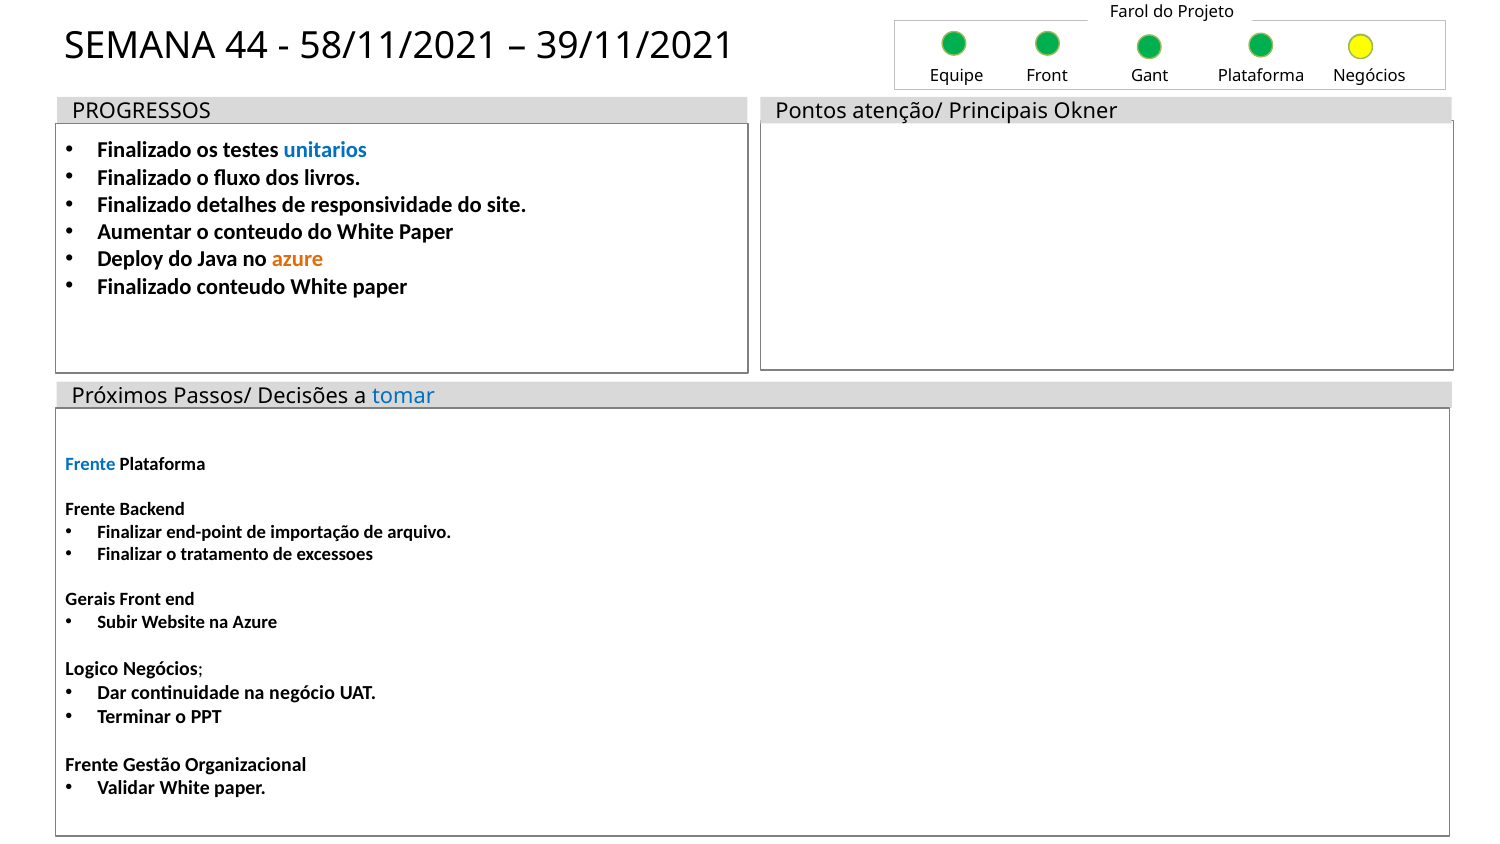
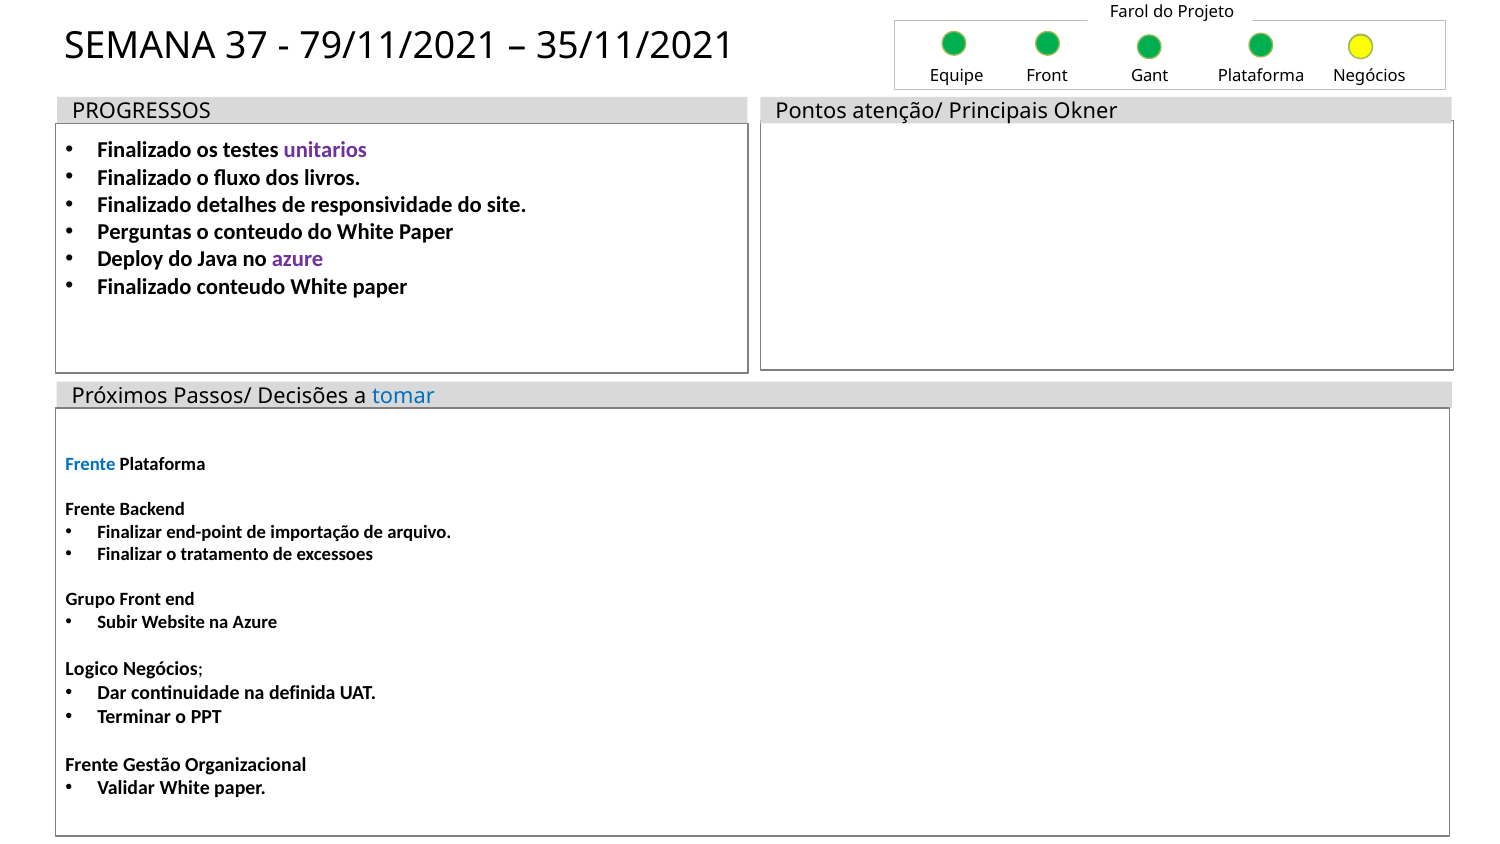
44: 44 -> 37 (247, 46)
58/11/2021: 58/11/2021 -> 79/11/2021 (399, 46)
39/11/2021: 39/11/2021 -> 35/11/2021 (636, 46)
unitarios colour: blue -> purple (325, 150)
Aumentar: Aumentar -> Perguntas (144, 232)
azure colour: orange -> purple (298, 259)
Gerais: Gerais -> Grupo (90, 599)
negócio: negócio -> definida (302, 693)
